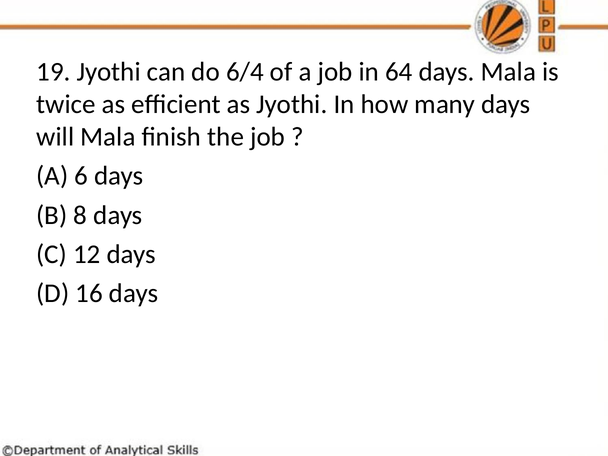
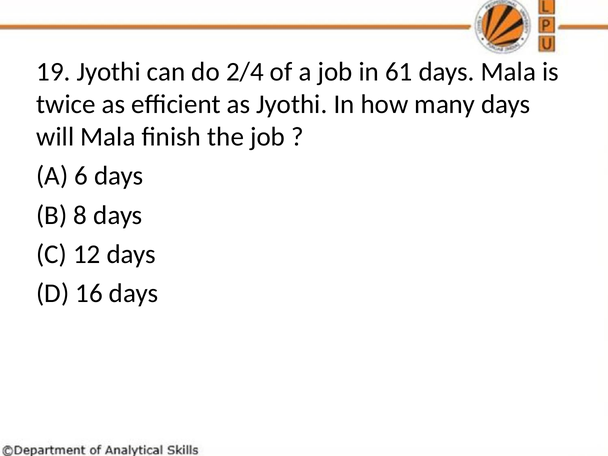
6/4: 6/4 -> 2/4 (245, 72)
64: 64 -> 61 (399, 72)
